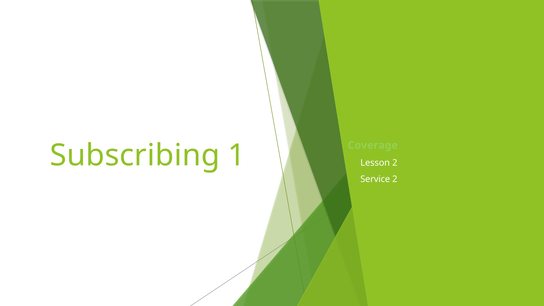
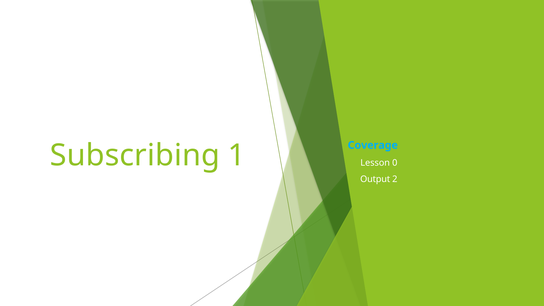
Coverage colour: light green -> light blue (373, 145)
Lesson 2: 2 -> 0 (395, 163)
Service: Service -> Output (375, 179)
